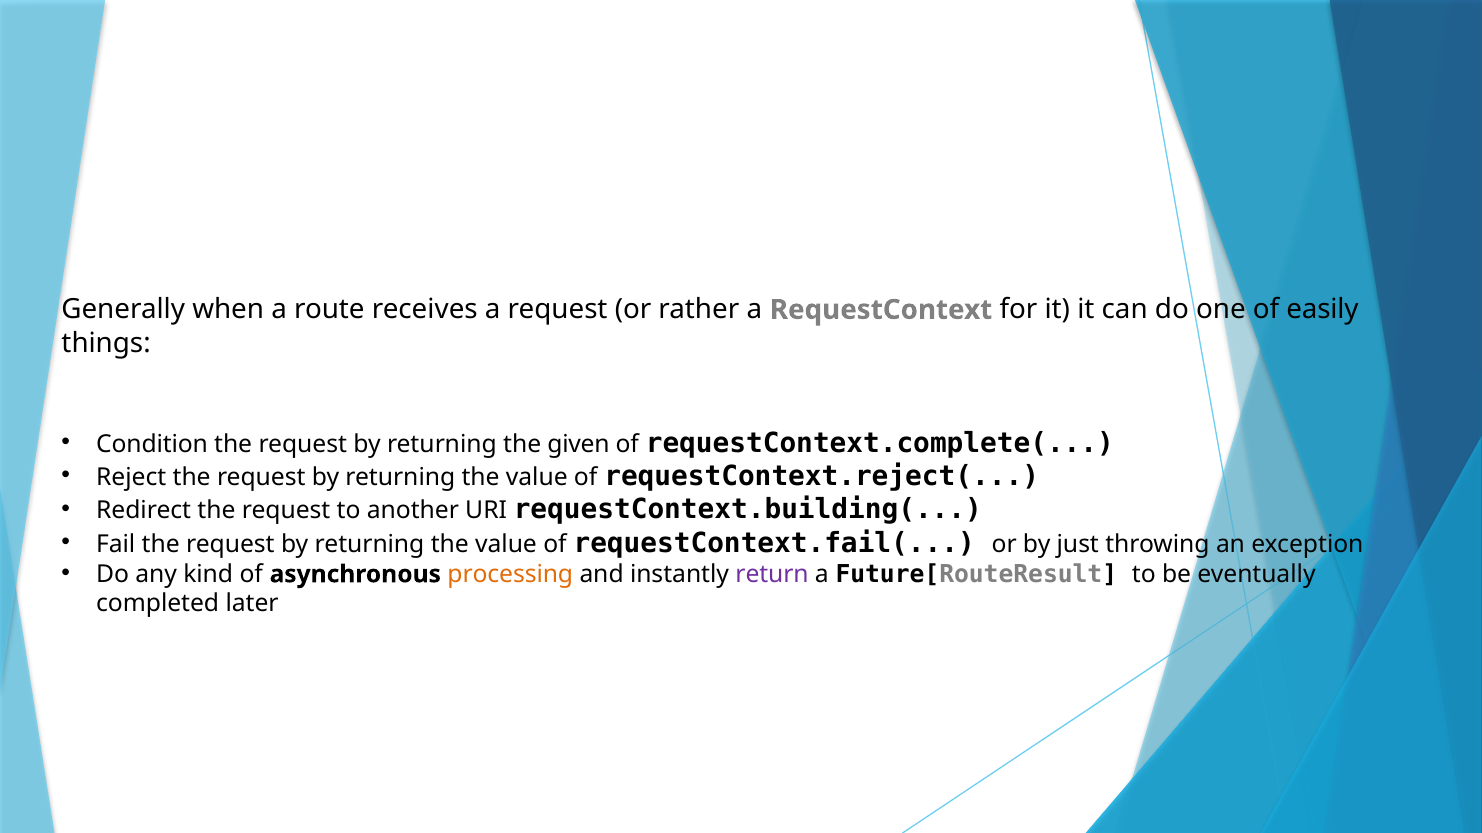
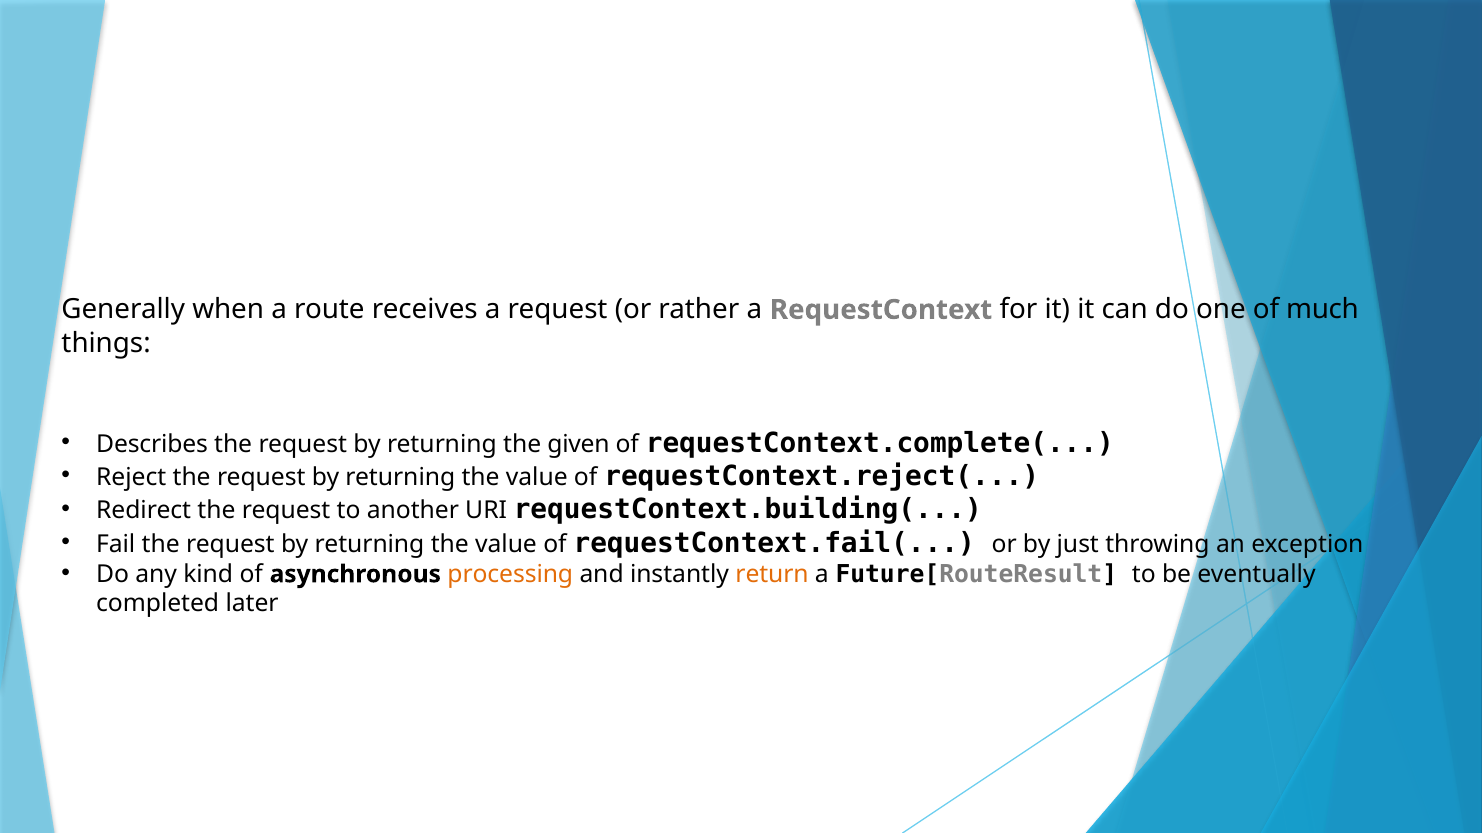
easily: easily -> much (1322, 310)
Condition: Condition -> Describes (152, 444)
return colour: purple -> orange (772, 575)
